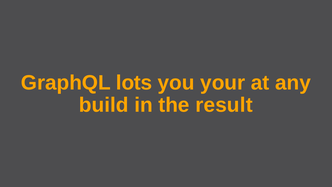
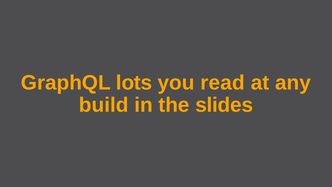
your: your -> read (223, 83)
result: result -> slides (224, 105)
